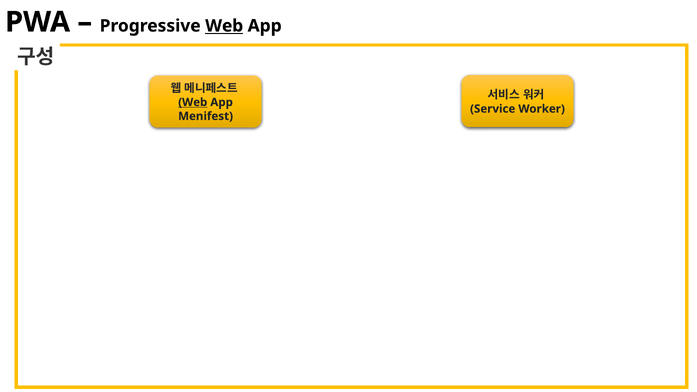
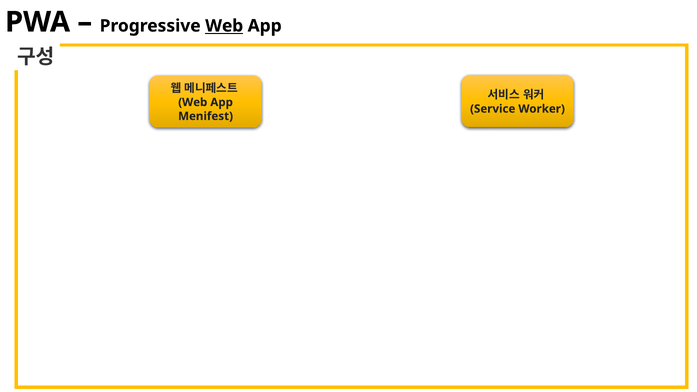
Web underline: present -> none (193, 102)
